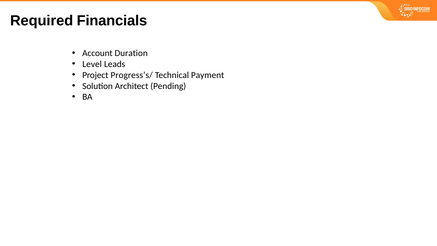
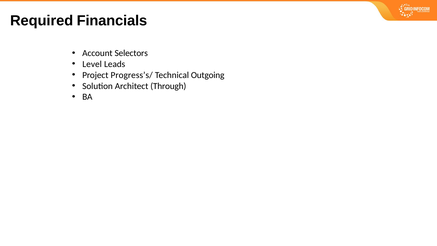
Duration: Duration -> Selectors (131, 53)
Payment: Payment -> Outgoing (208, 75)
Pending: Pending -> Through (168, 86)
